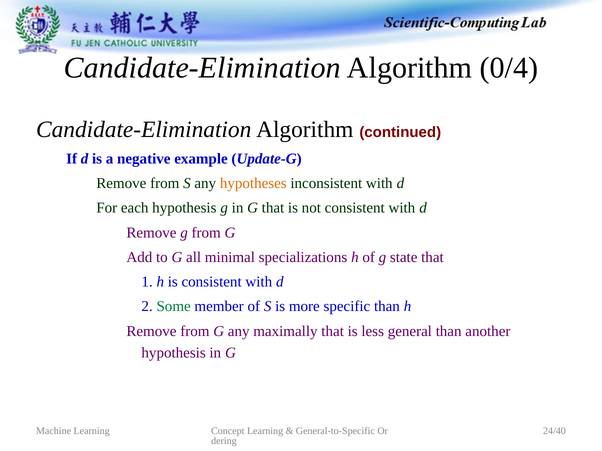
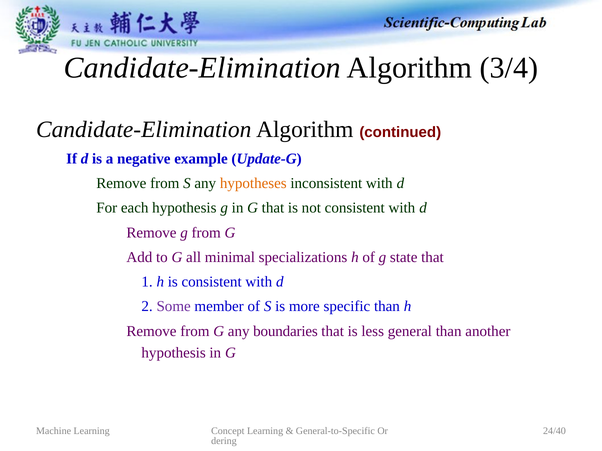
0/4: 0/4 -> 3/4 (509, 68)
Some colour: green -> purple (174, 307)
maximally: maximally -> boundaries (286, 331)
